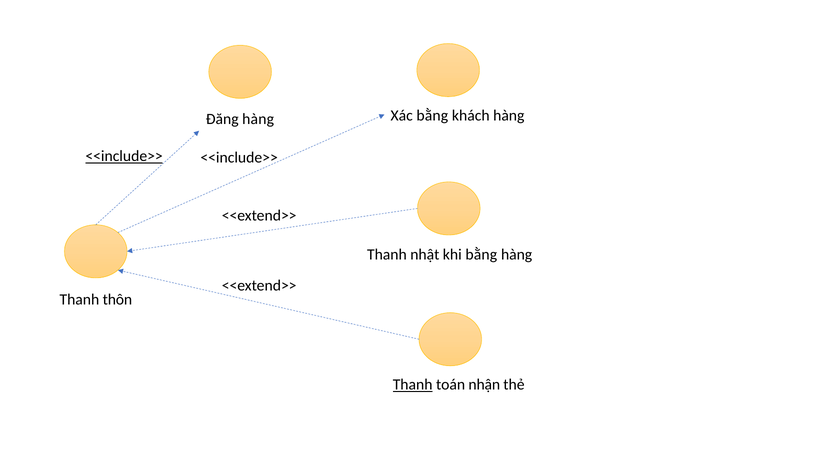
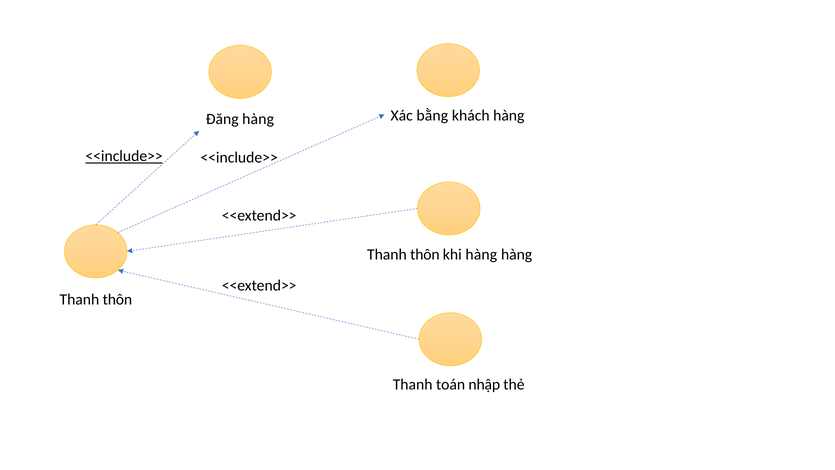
nhật: nhật -> thôn (425, 254)
khi bằng: bằng -> hàng (481, 254)
Thanh underline: present -> none (413, 384)
nhận: nhận -> nhập (484, 384)
